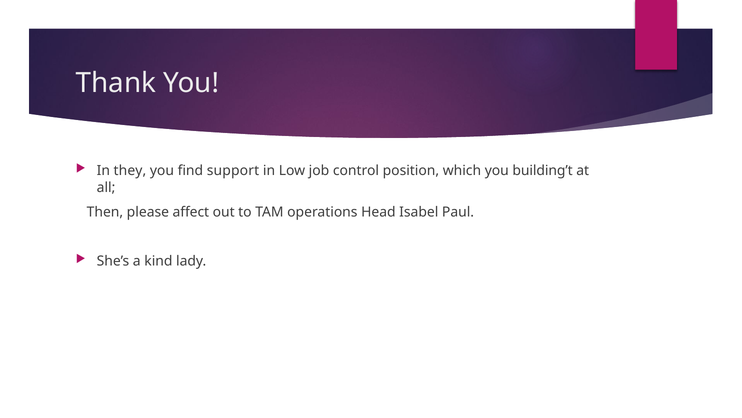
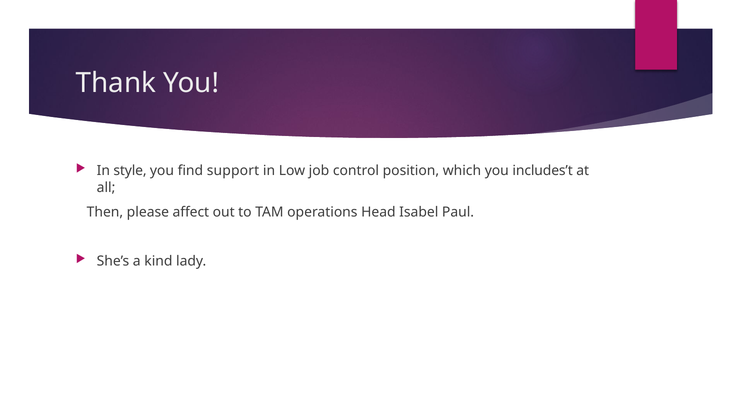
they: they -> style (130, 171)
building’t: building’t -> includes’t (543, 171)
